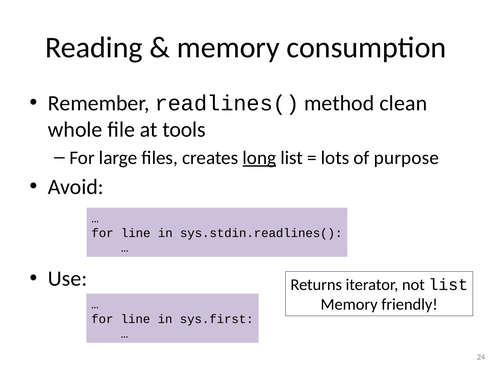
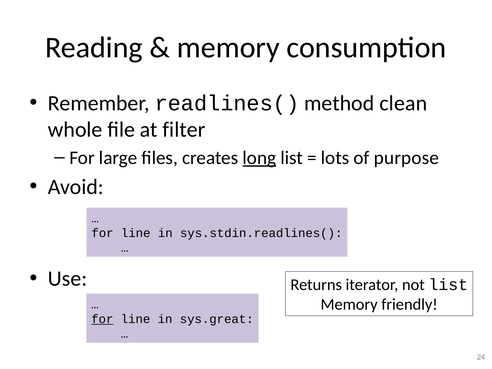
tools: tools -> filter (184, 129)
for underline: none -> present (102, 319)
sys.first: sys.first -> sys.great (217, 319)
